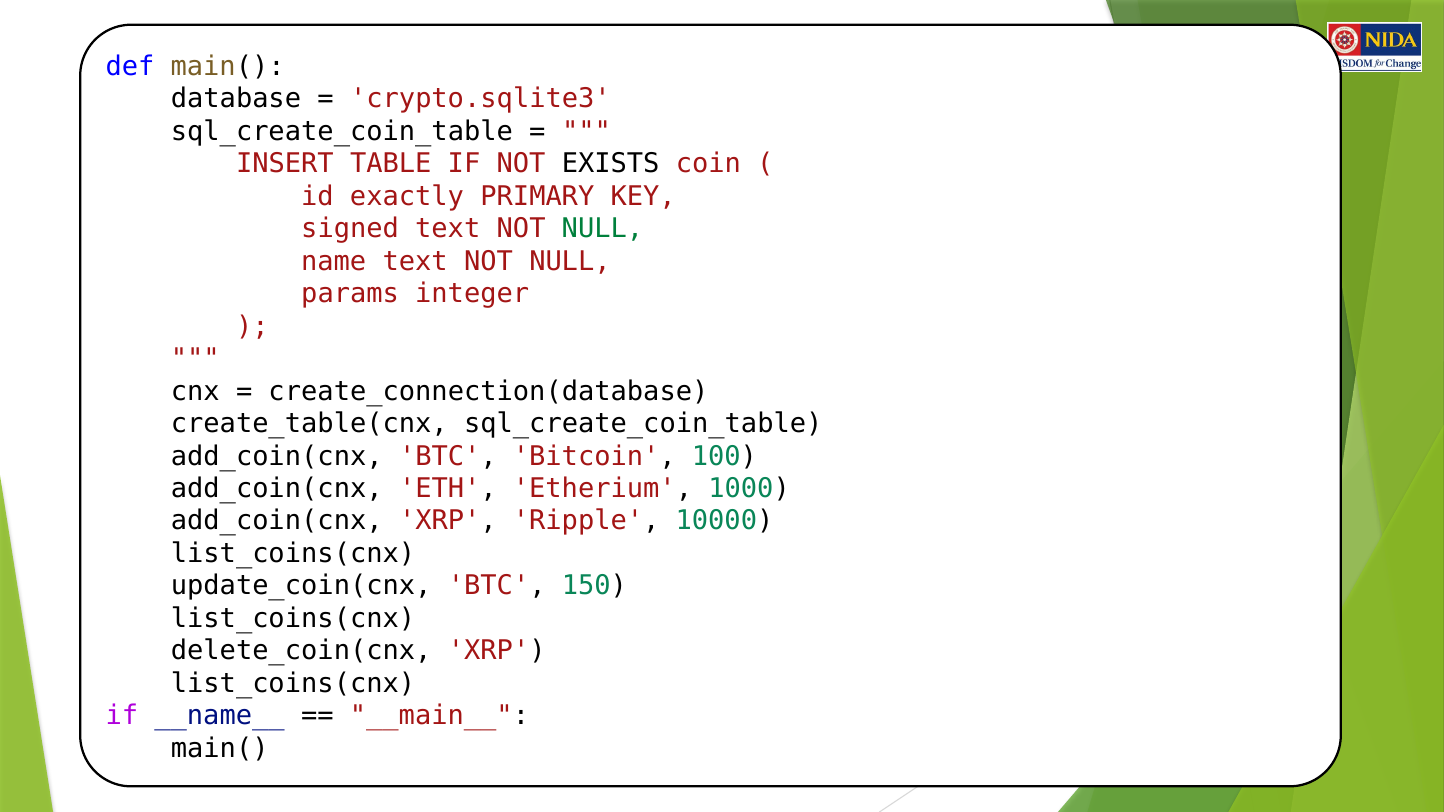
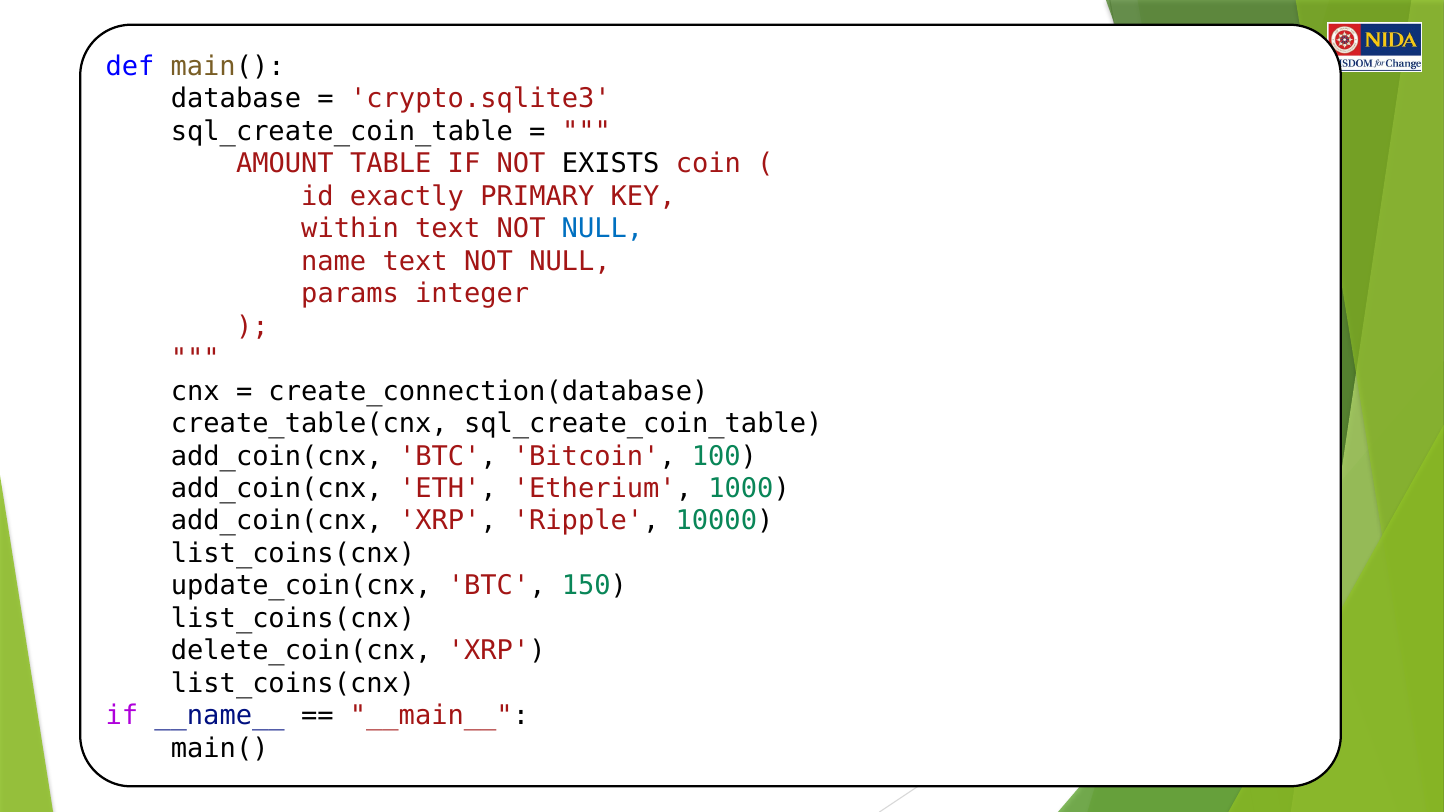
INSERT: INSERT -> AMOUNT (285, 164)
signed: signed -> within (350, 229)
NULL colour: green -> blue (603, 229)
